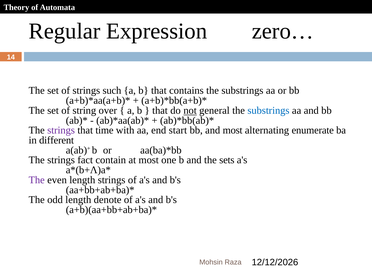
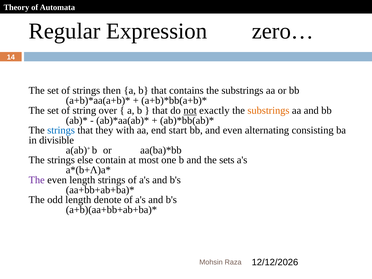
such: such -> then (112, 91)
general: general -> exactly (214, 110)
substrings colour: blue -> orange (268, 110)
strings colour: purple -> blue (61, 130)
time: time -> they (104, 130)
and most: most -> even (233, 130)
enumerate: enumerate -> consisting (313, 130)
different: different -> divisible (57, 140)
fact: fact -> else (85, 160)
